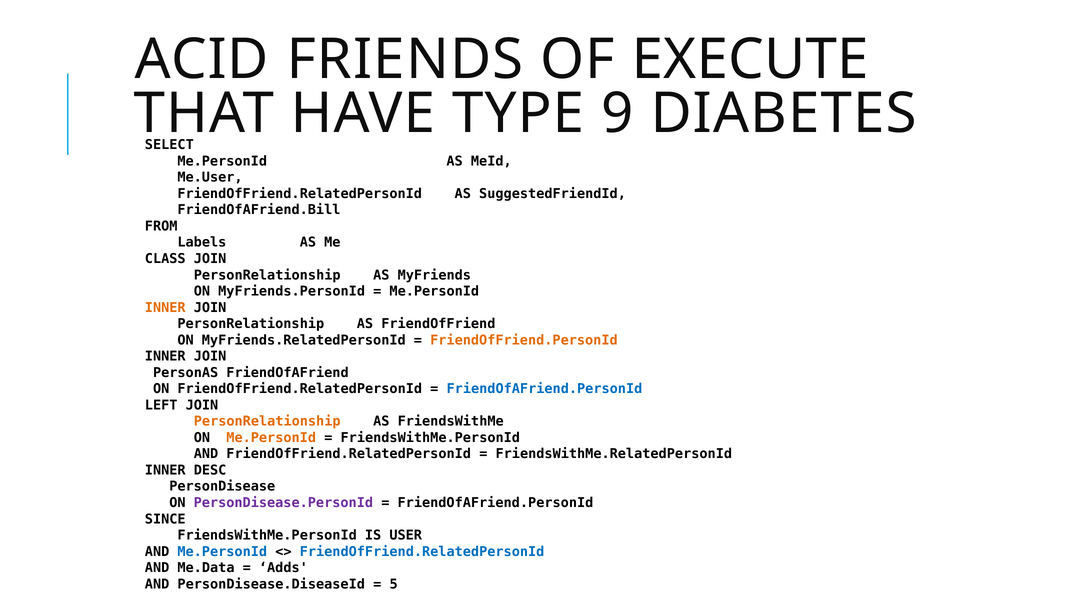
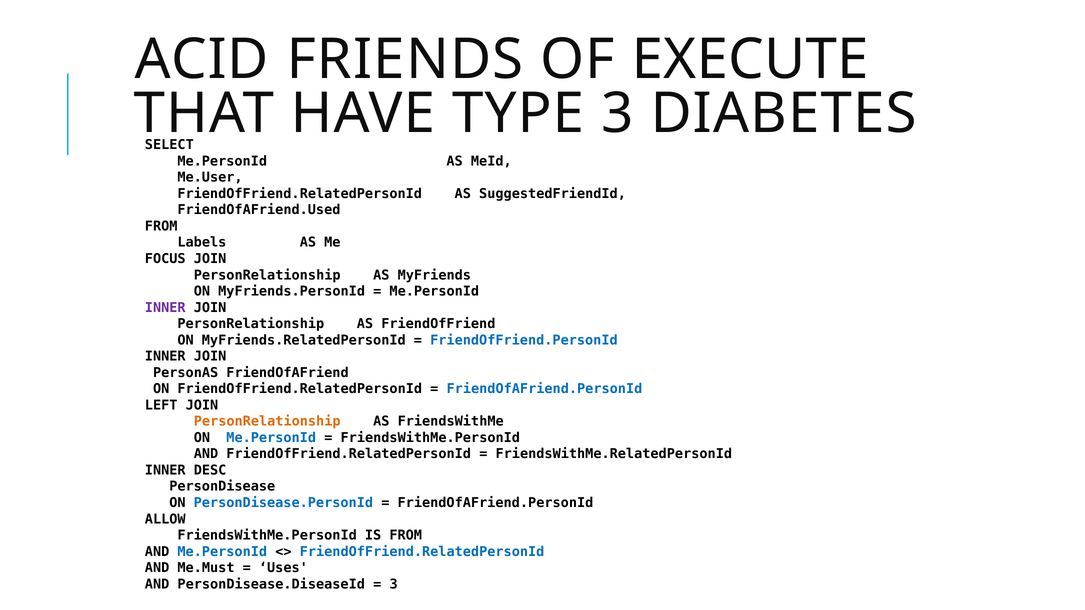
TYPE 9: 9 -> 3 (618, 114)
FriendOfAFriend.Bill: FriendOfAFriend.Bill -> FriendOfAFriend.Used (259, 210)
CLASS: CLASS -> FOCUS (165, 259)
INNER colour: orange -> purple (165, 308)
FriendOfFriend.PersonId colour: orange -> blue (524, 340)
Me.PersonId colour: orange -> blue (271, 438)
PersonDisease.PersonId colour: purple -> blue (283, 503)
SINCE: SINCE -> ALLOW (165, 519)
IS USER: USER -> FROM (406, 536)
Me.Data: Me.Data -> Me.Must (206, 568)
Adds: Adds -> Uses (283, 568)
5: 5 -> 3 (394, 584)
